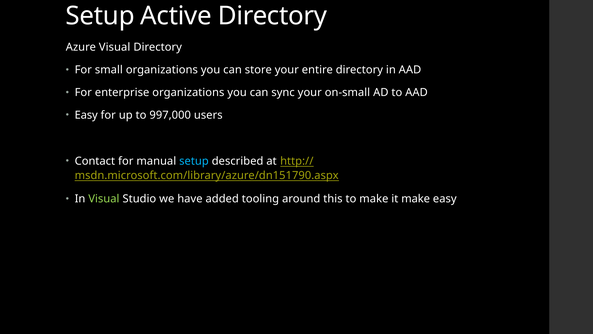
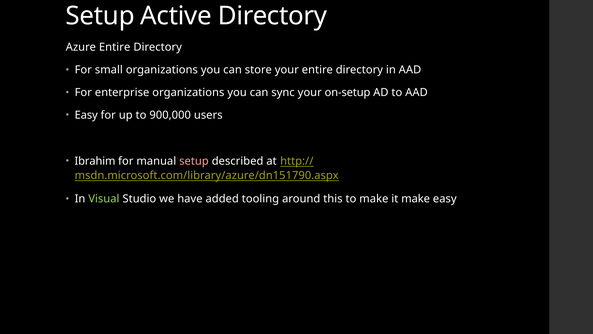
Azure Visual: Visual -> Entire (115, 47)
on-small: on-small -> on-setup (348, 92)
997,000: 997,000 -> 900,000 (170, 115)
Contact: Contact -> Ibrahim (95, 161)
setup colour: light blue -> pink (194, 161)
